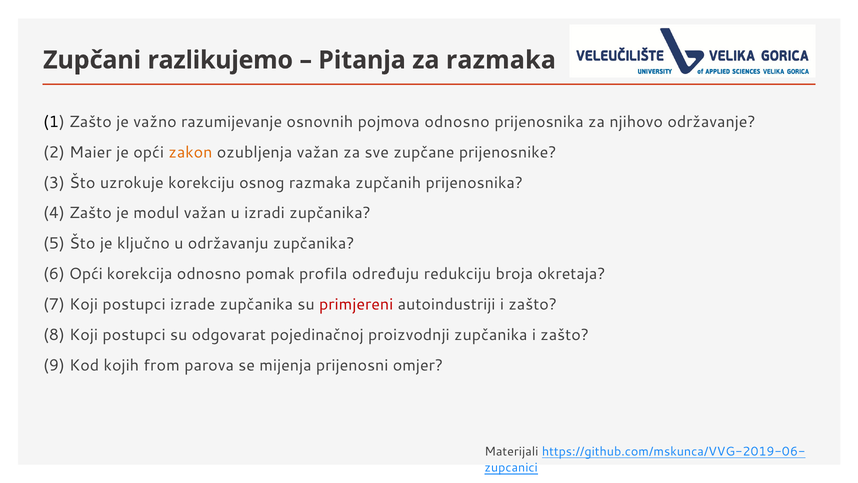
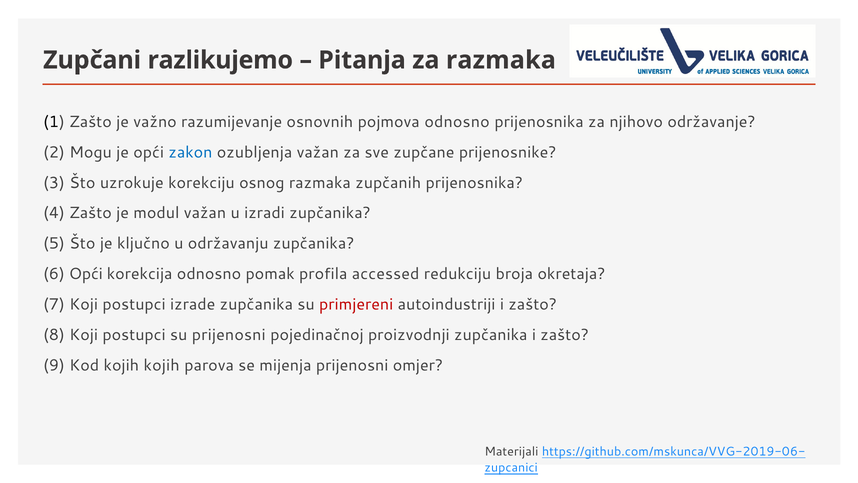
Maier: Maier -> Mogu (91, 152)
zakon colour: orange -> blue (190, 152)
određuju: određuju -> accessed (386, 274)
su odgovarat: odgovarat -> prijenosni (229, 335)
kojih from: from -> kojih (162, 365)
